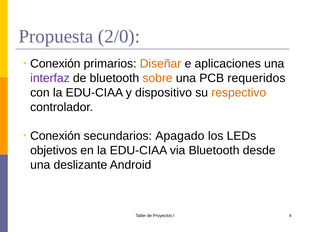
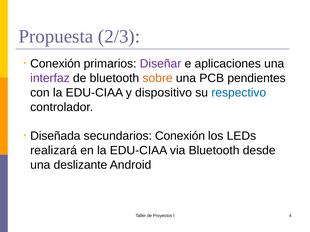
2/0: 2/0 -> 2/3 (119, 36)
Diseñar colour: orange -> purple (161, 64)
requeridos: requeridos -> pendientes (257, 78)
respectivo colour: orange -> blue (239, 93)
Conexión: Conexión -> Diseñada (55, 136)
secundarios Apagado: Apagado -> Conexión (180, 136)
objetivos: objetivos -> realizará (54, 151)
